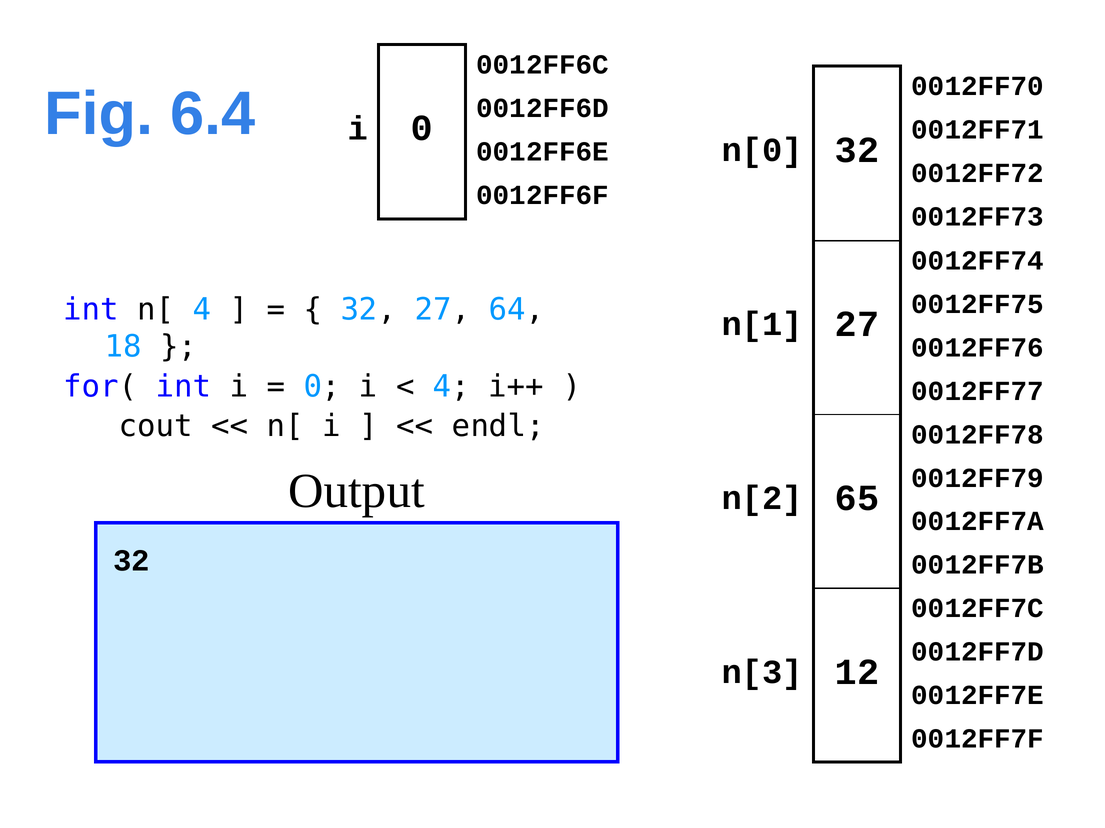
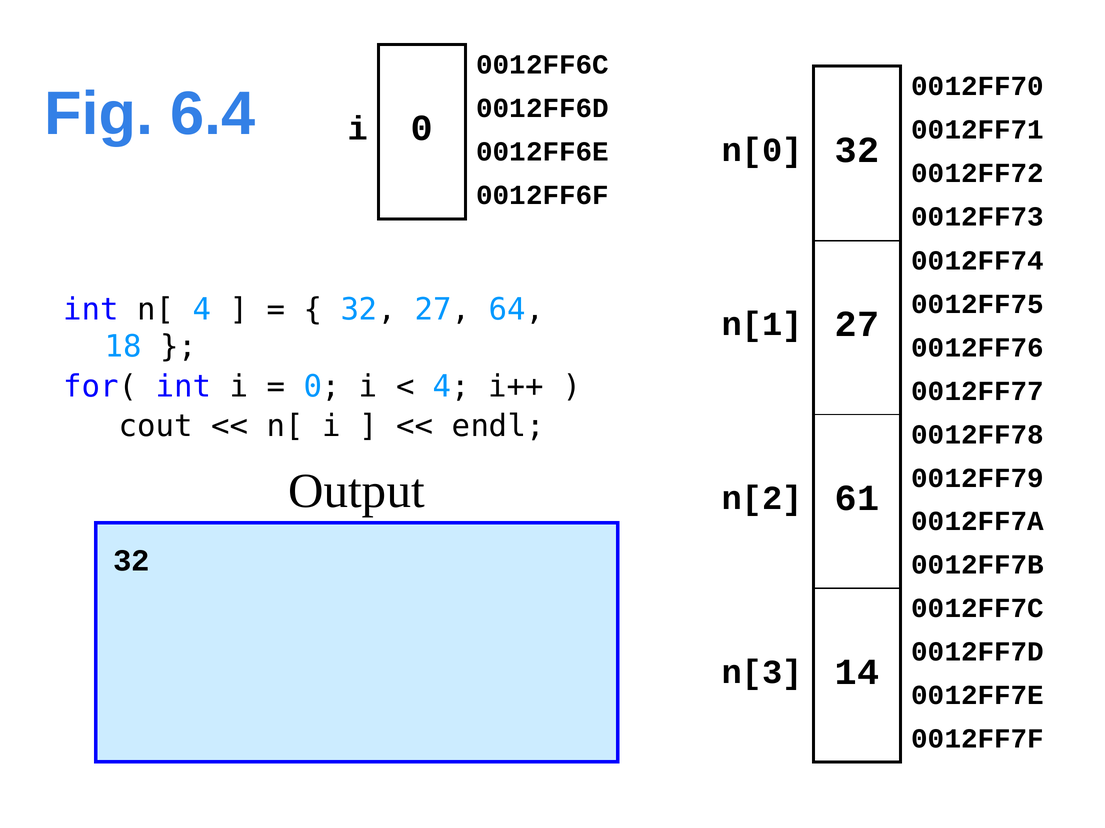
65: 65 -> 61 (857, 498)
12: 12 -> 14 (857, 672)
